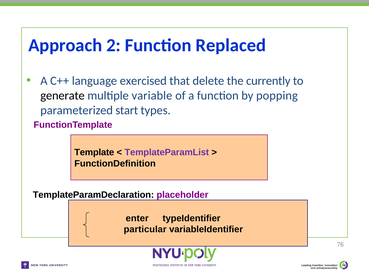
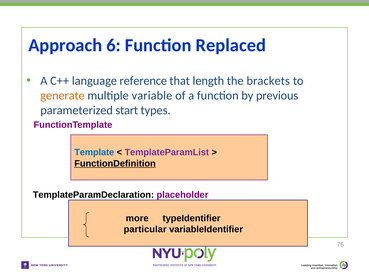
2: 2 -> 6 (114, 45)
exercised: exercised -> reference (143, 81)
delete: delete -> length (208, 81)
currently: currently -> brackets (268, 81)
generate colour: black -> orange (63, 96)
popping: popping -> previous (277, 96)
Template colour: black -> blue (94, 152)
FunctionDefinition underline: none -> present (115, 163)
enter: enter -> more (137, 218)
